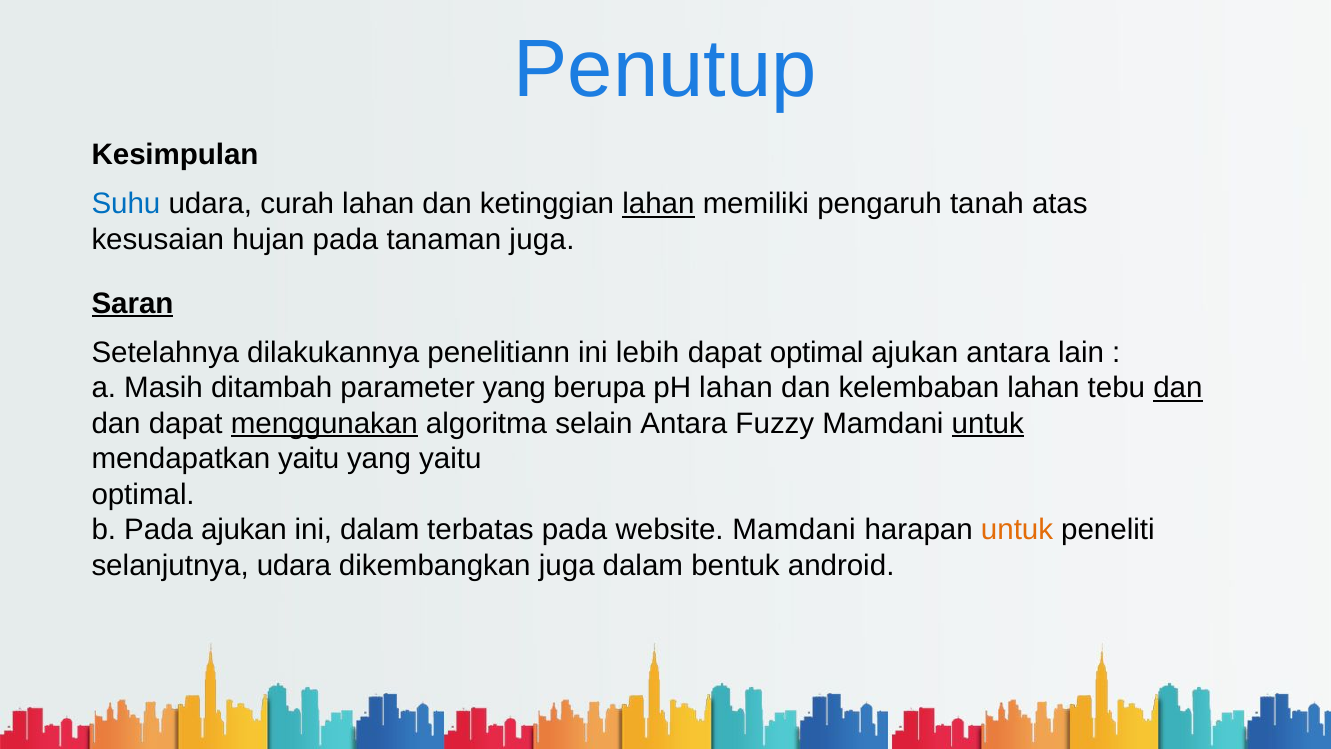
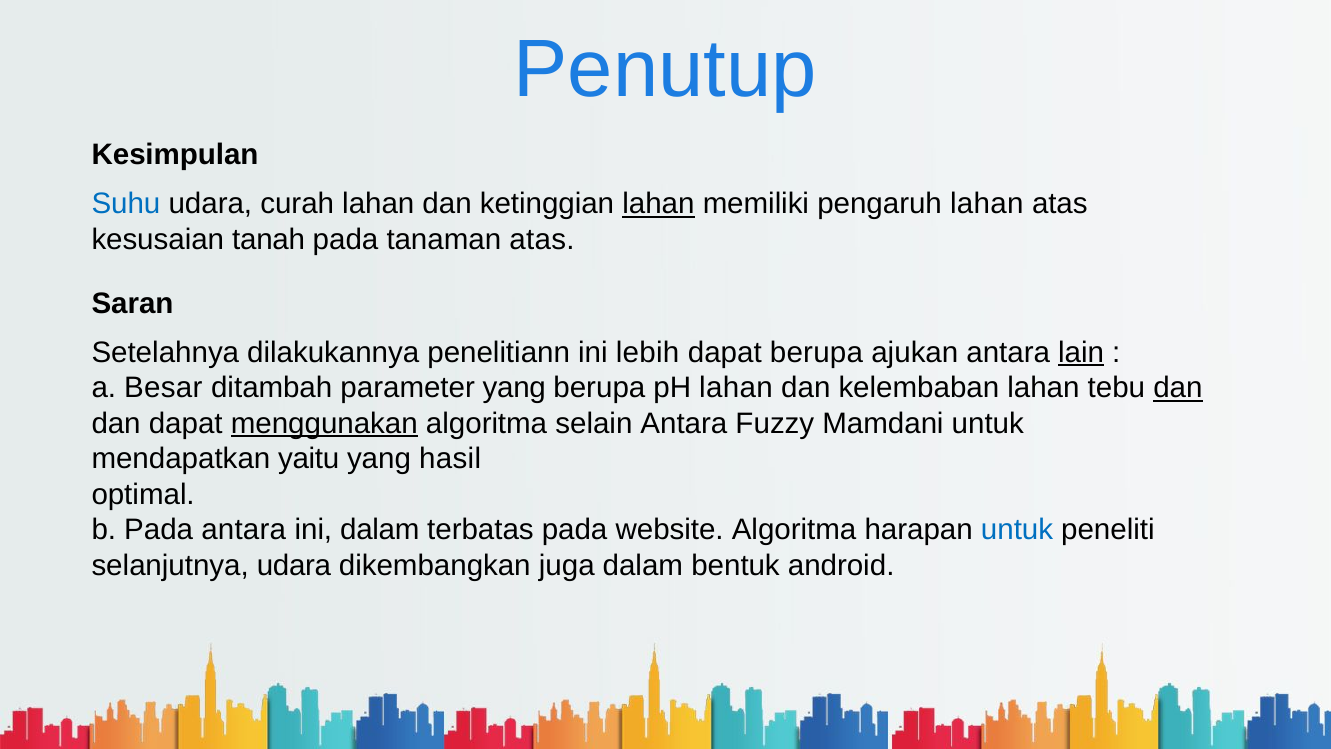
pengaruh tanah: tanah -> lahan (987, 204)
hujan: hujan -> tanah (269, 240)
tanaman juga: juga -> atas (542, 240)
Saran underline: present -> none (133, 303)
dapat optimal: optimal -> berupa (816, 352)
lain underline: none -> present (1081, 352)
Masih: Masih -> Besar (163, 388)
untuk underline: present -> none (988, 423)
yang yaitu: yaitu -> hasil (450, 459)
Pada ajukan: ajukan -> antara (244, 530)
website Mamdani: Mamdani -> Algoritma (794, 530)
untuk colour: orange -> blue (1017, 530)
